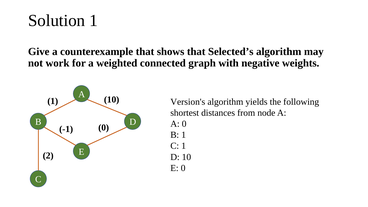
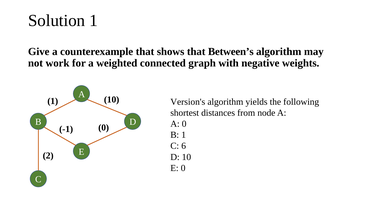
Selected’s: Selected’s -> Between’s (231, 52)
C 1: 1 -> 6 (184, 146)
